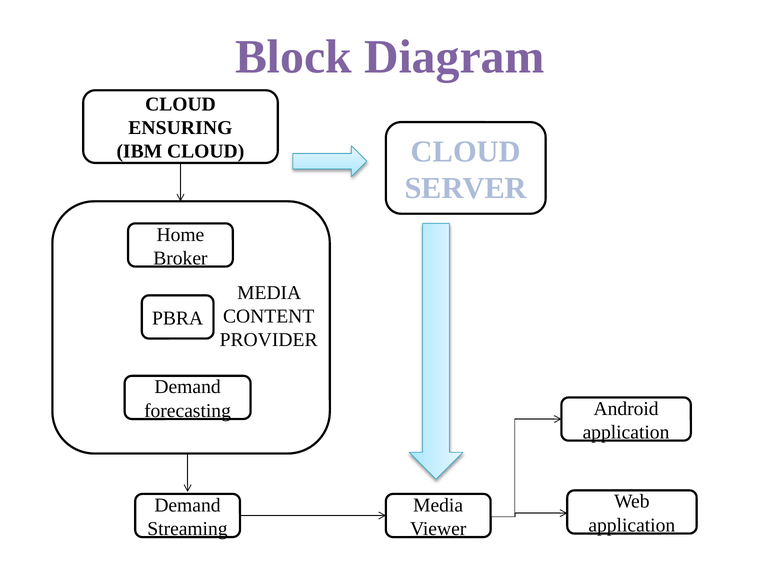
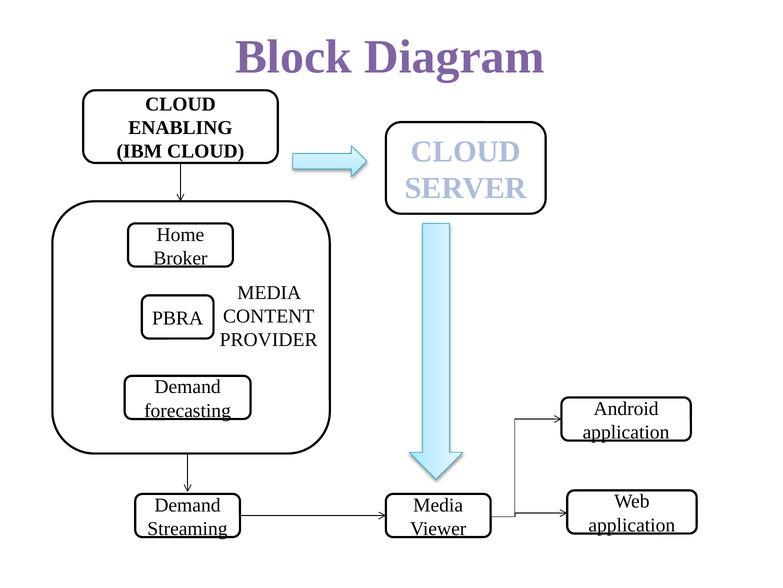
ENSURING: ENSURING -> ENABLING (180, 128)
